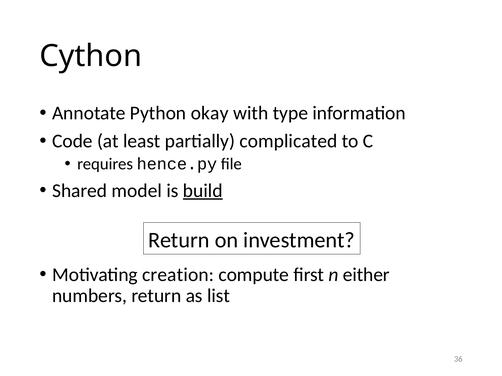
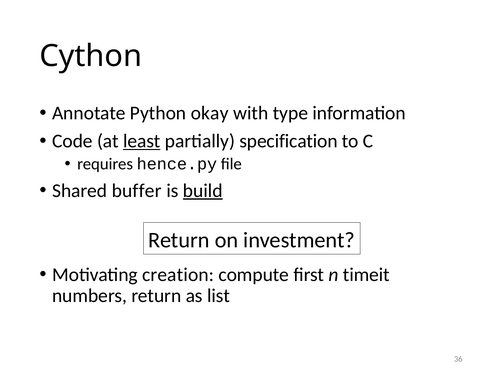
least underline: none -> present (142, 141)
complicated: complicated -> specification (289, 141)
model: model -> buffer (137, 191)
either: either -> timeit (366, 275)
